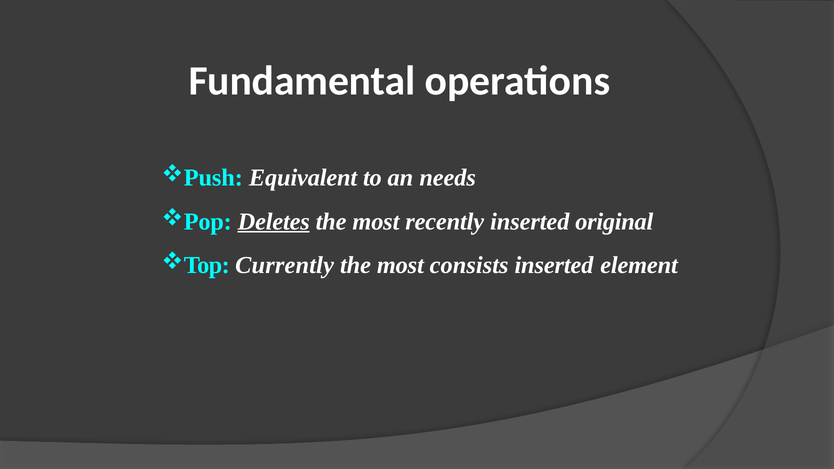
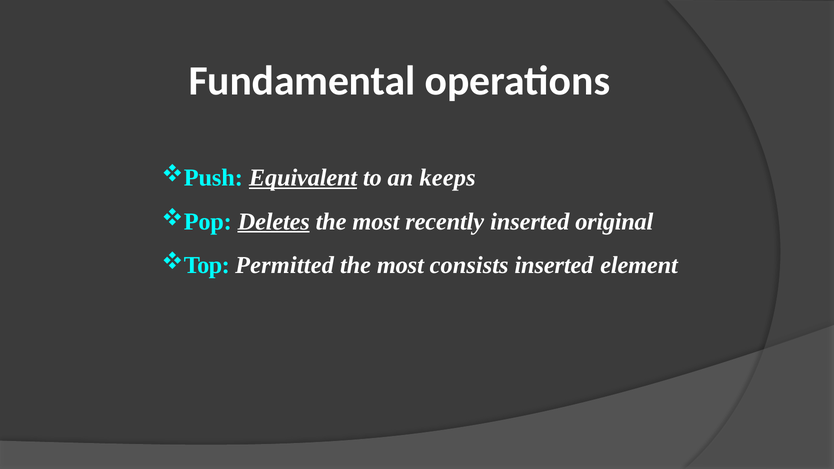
Equivalent underline: none -> present (303, 178)
needs: needs -> keeps (448, 178)
Currently: Currently -> Permitted (285, 265)
